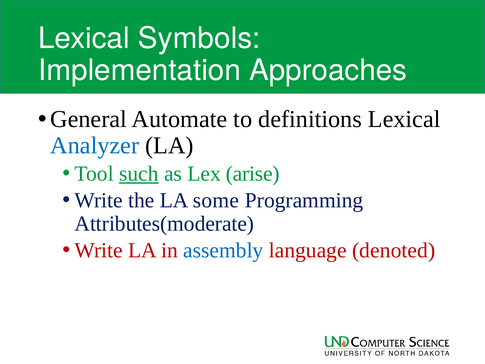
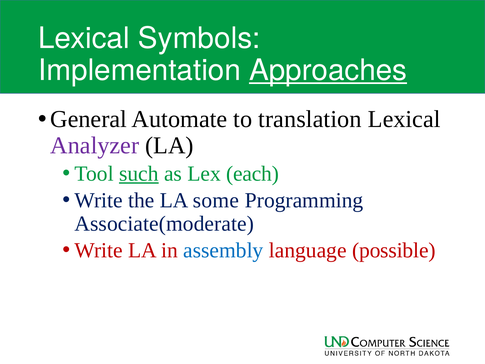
Approaches underline: none -> present (328, 70)
definitions: definitions -> translation (310, 119)
Analyzer colour: blue -> purple (95, 145)
arise: arise -> each (253, 173)
Attributes(moderate: Attributes(moderate -> Associate(moderate (164, 223)
denoted: denoted -> possible (394, 250)
